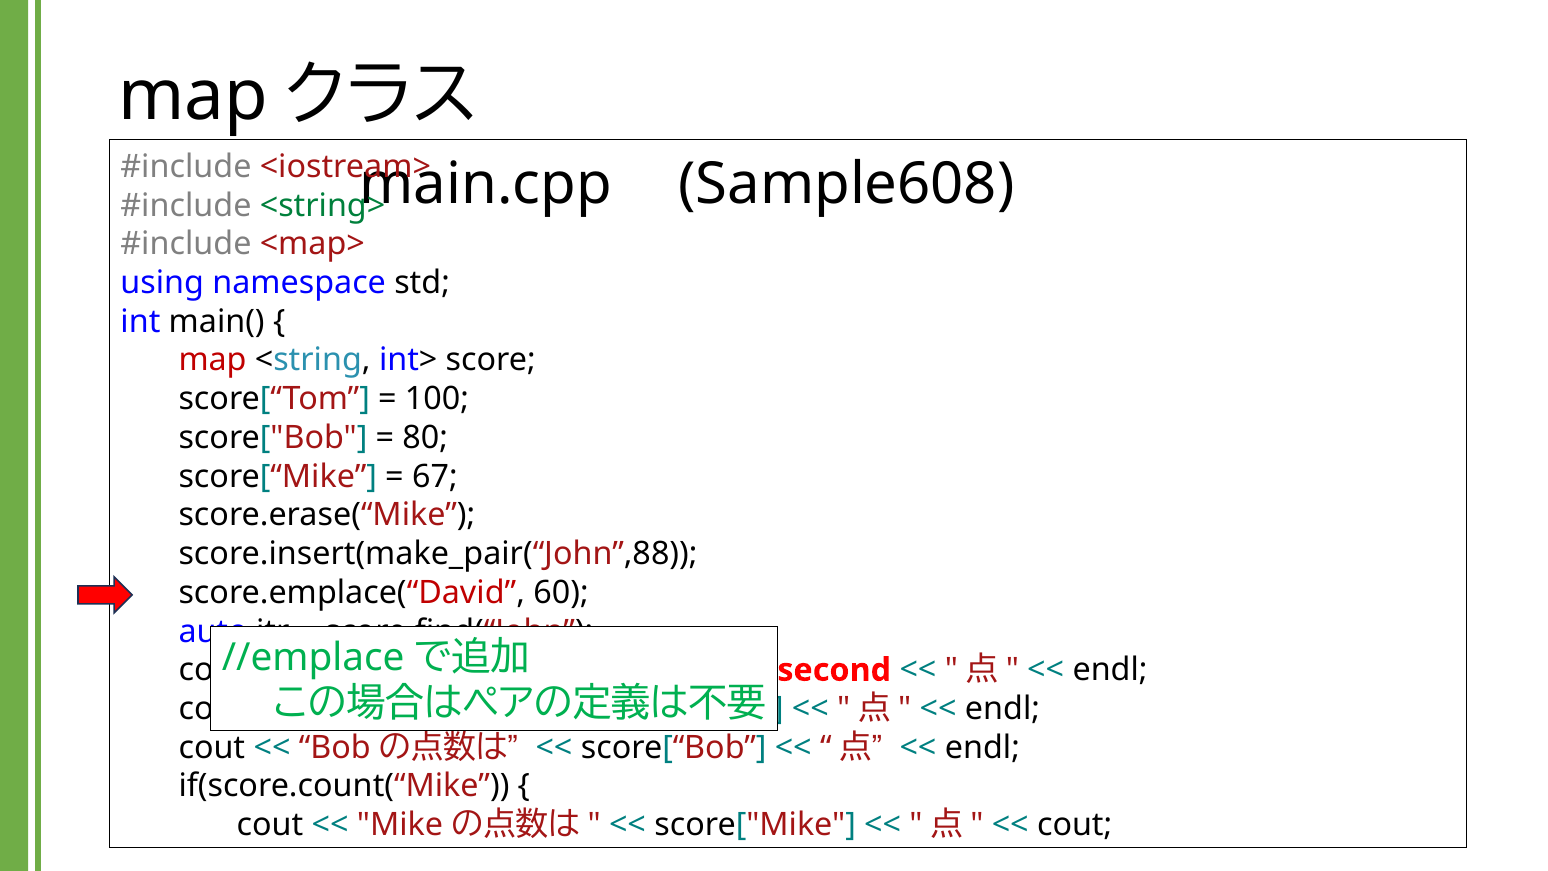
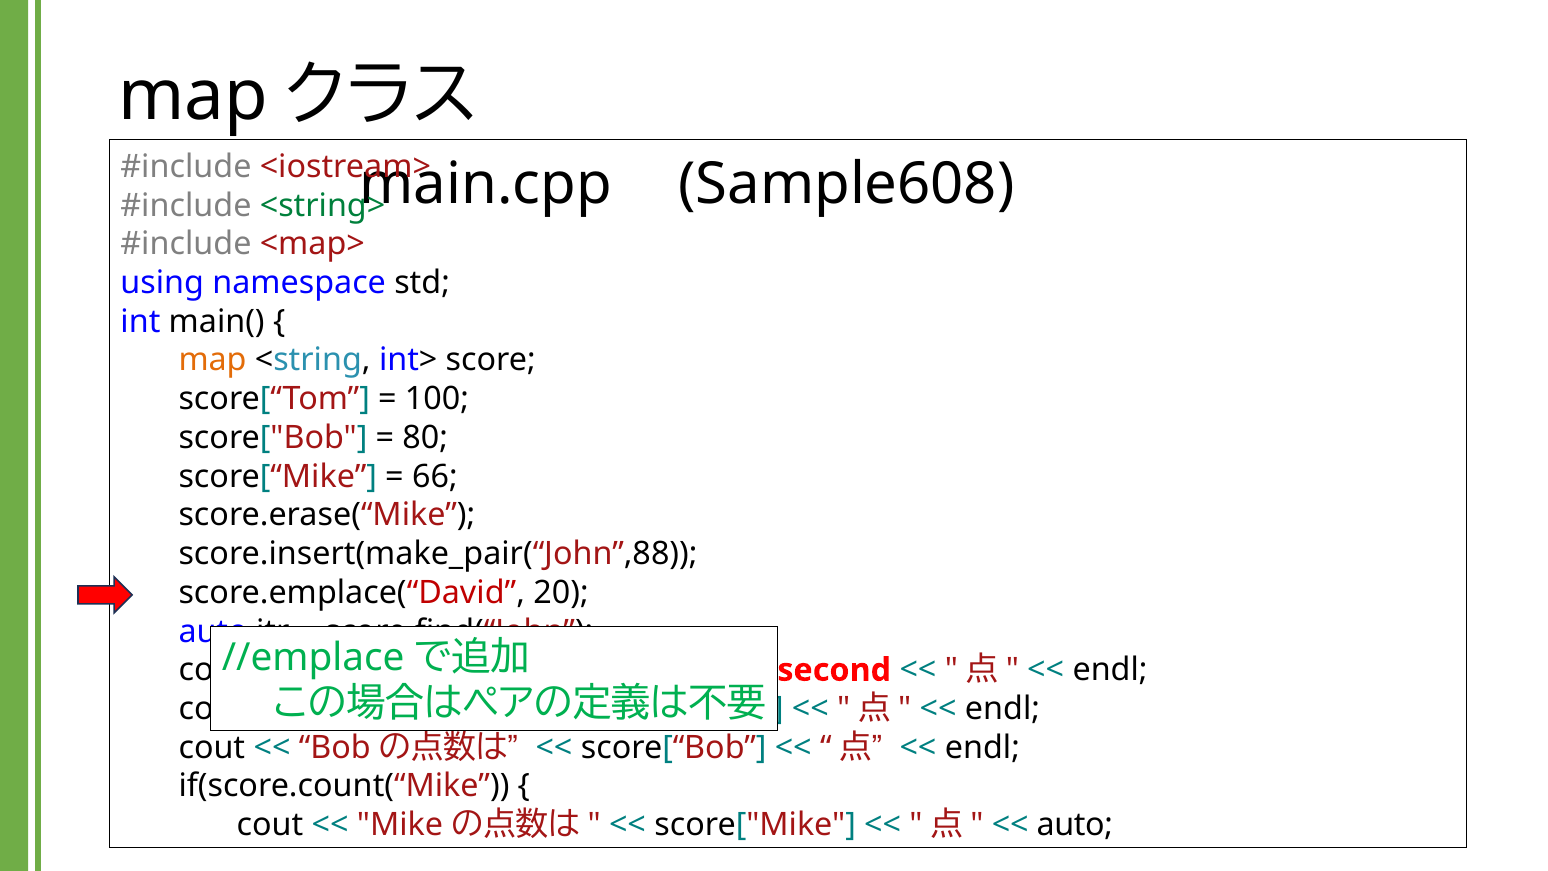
map colour: red -> orange (213, 360)
67: 67 -> 66 (435, 476)
60: 60 -> 20 (561, 592)
cout: cout -> auto (1075, 825)
